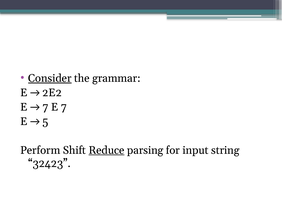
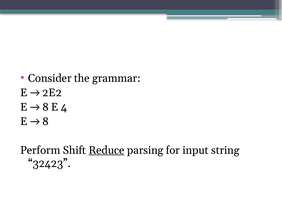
Consider underline: present -> none (50, 78)
7: 7 -> 8 (45, 107)
E 7: 7 -> 4 (64, 107)
5: 5 -> 8 (46, 121)
